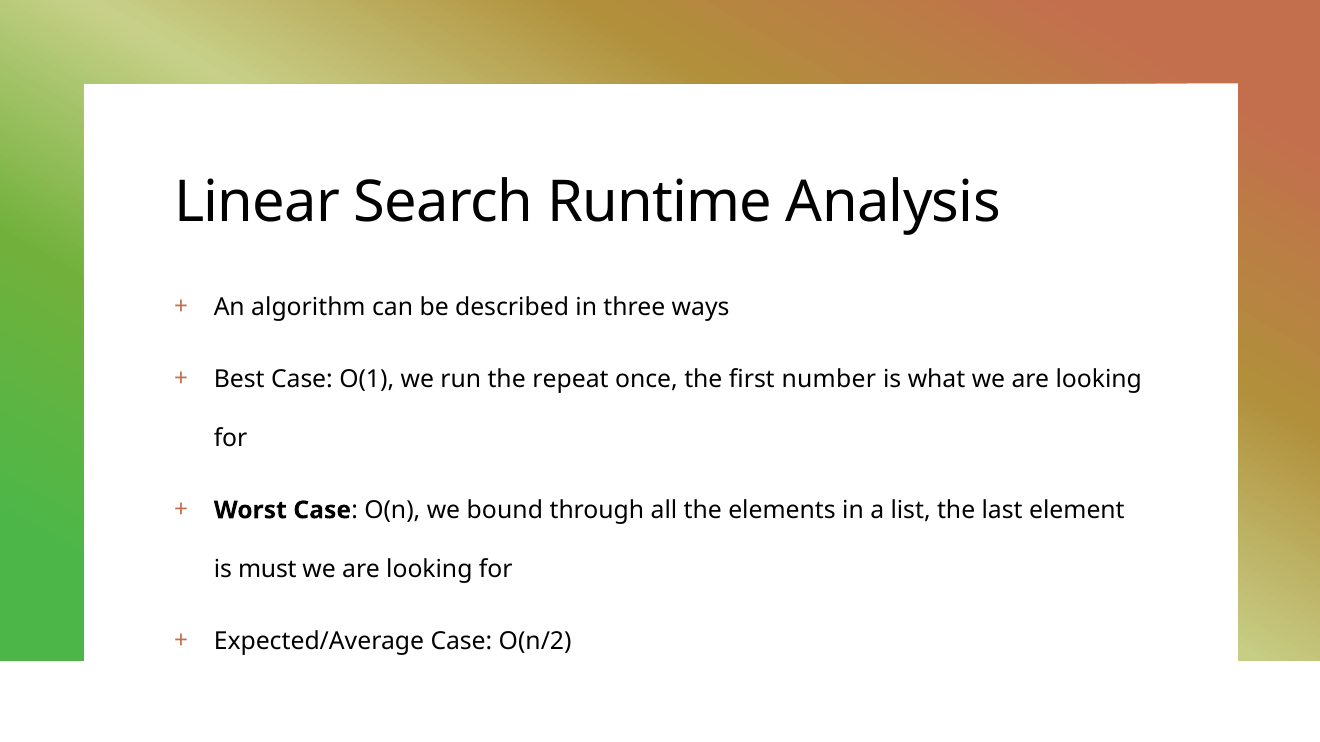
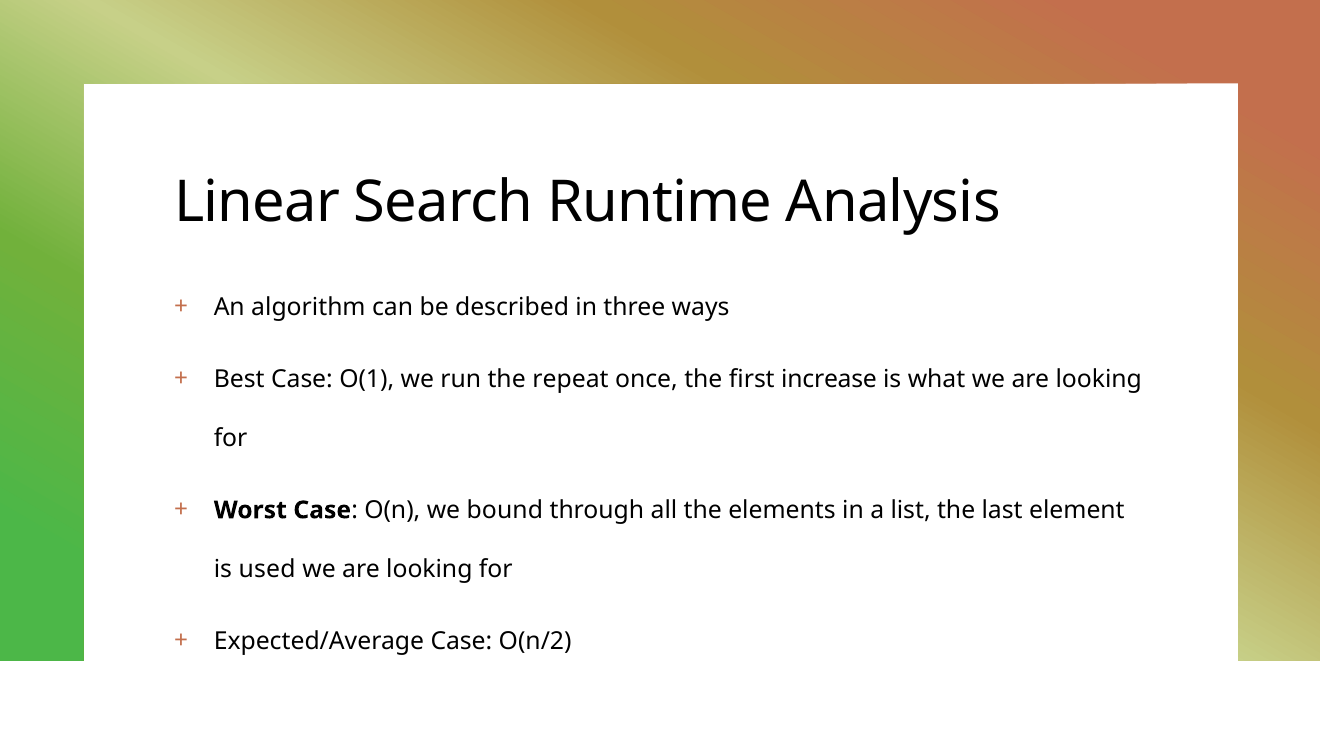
number: number -> increase (829, 379)
must: must -> used (267, 570)
